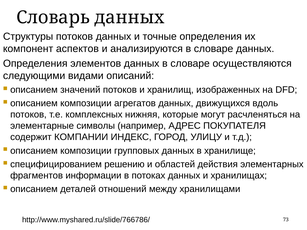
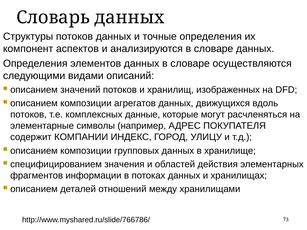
нижняя: нижняя -> данные (143, 115)
решению: решению -> значения (124, 164)
